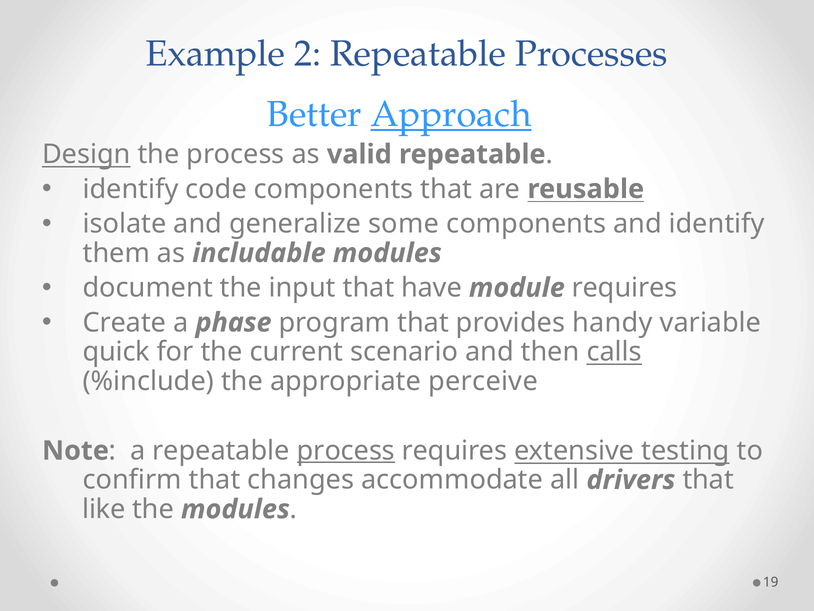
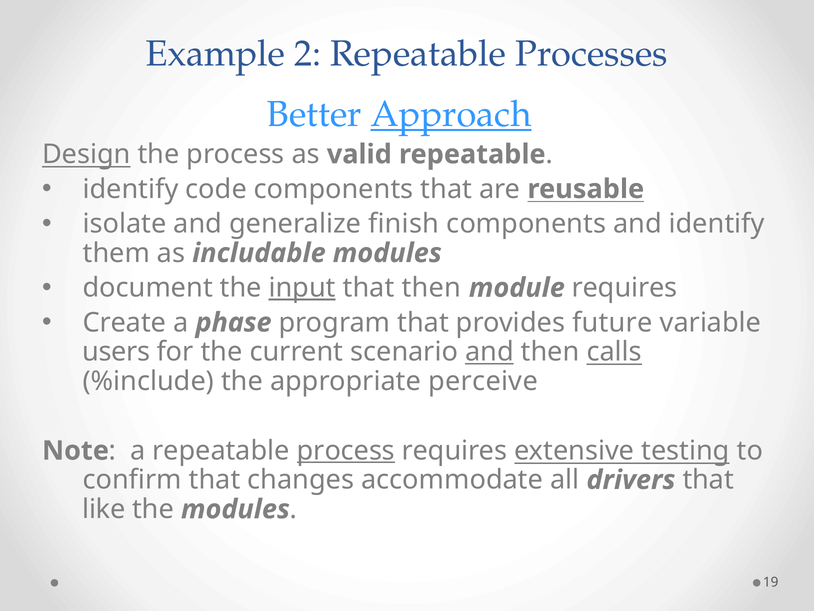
some: some -> finish (404, 224)
input underline: none -> present (302, 288)
that have: have -> then (431, 288)
handy: handy -> future (612, 322)
quick: quick -> users (116, 352)
and underline: none -> present (489, 352)
